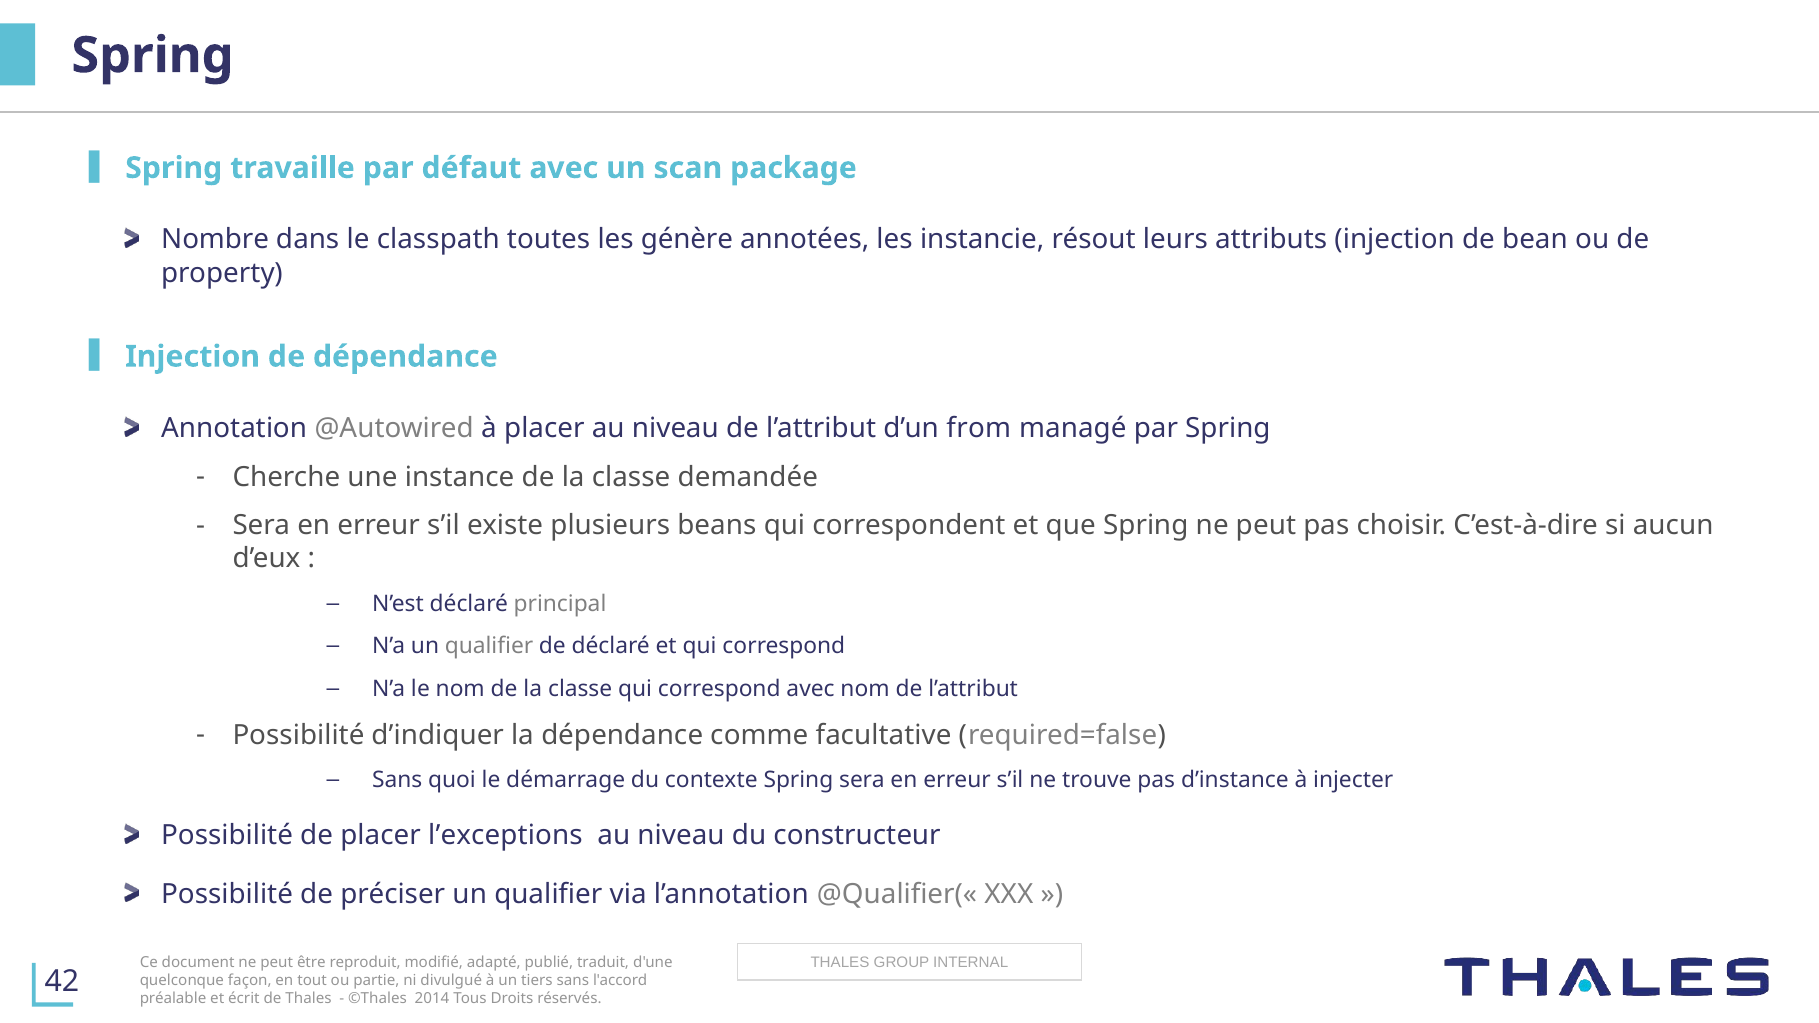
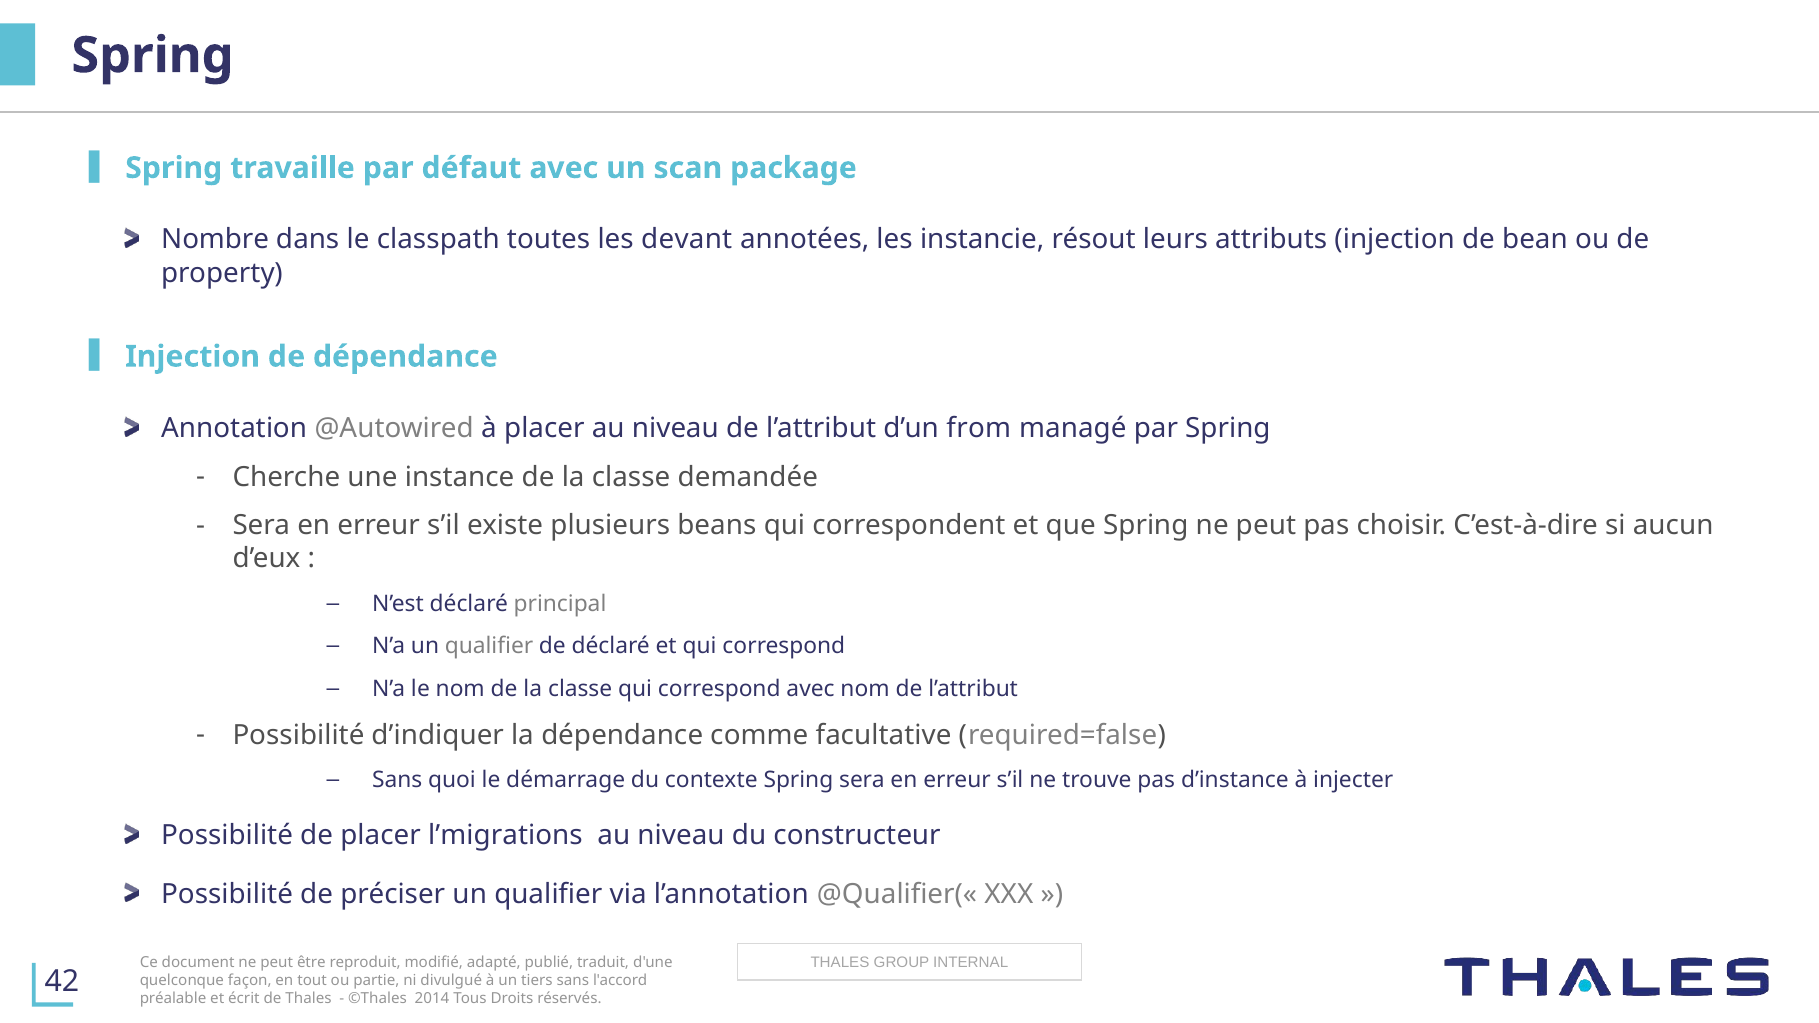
génère: génère -> devant (687, 240)
l’exceptions: l’exceptions -> l’migrations (505, 836)
